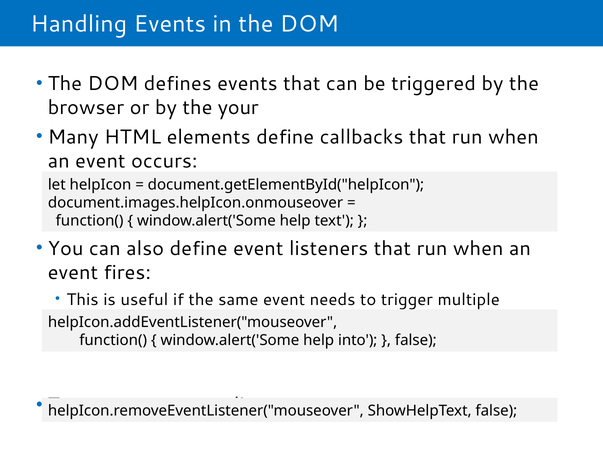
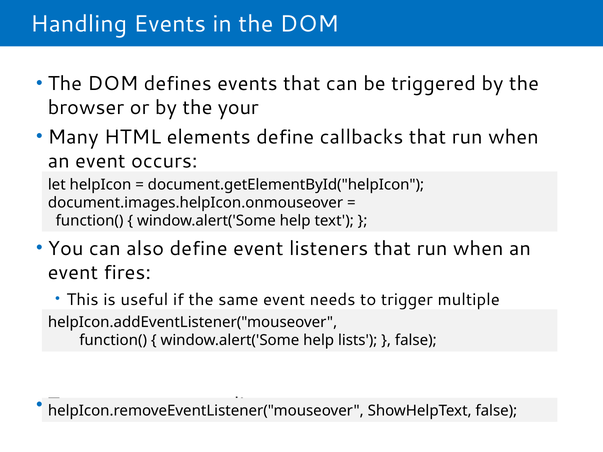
into: into -> lists (358, 341)
